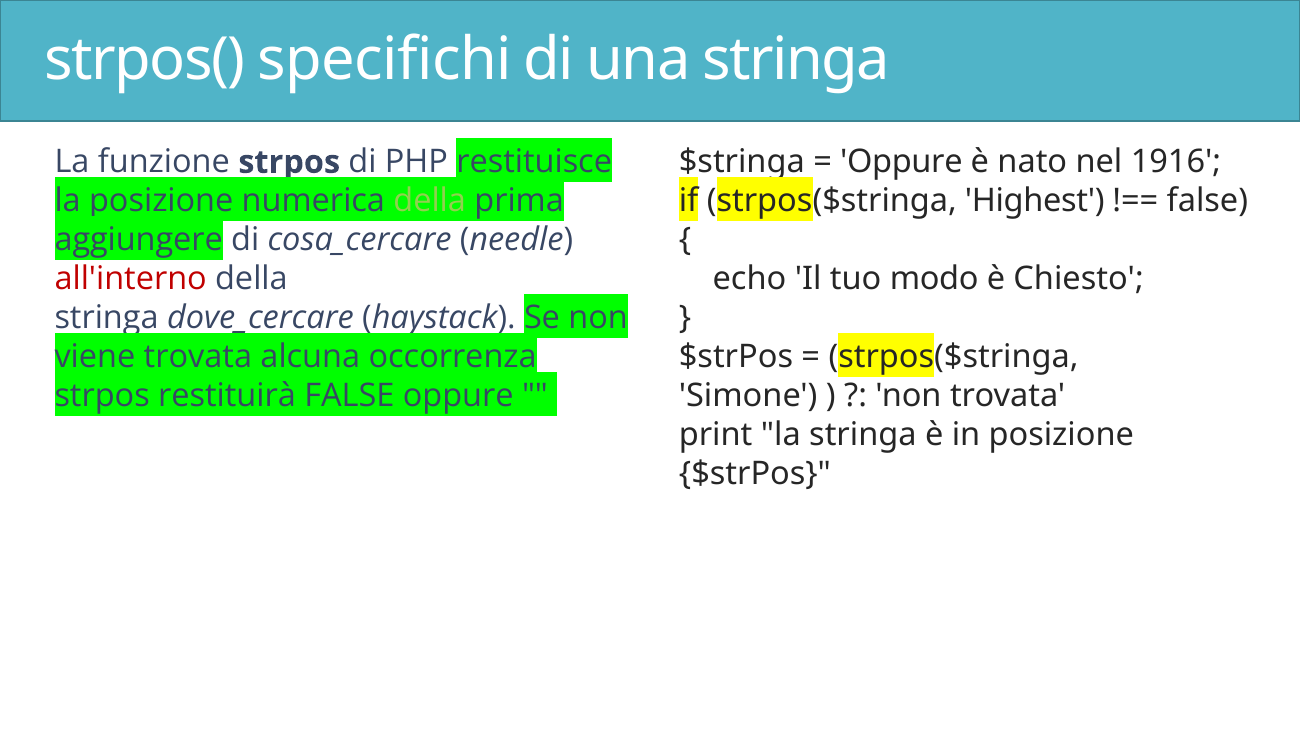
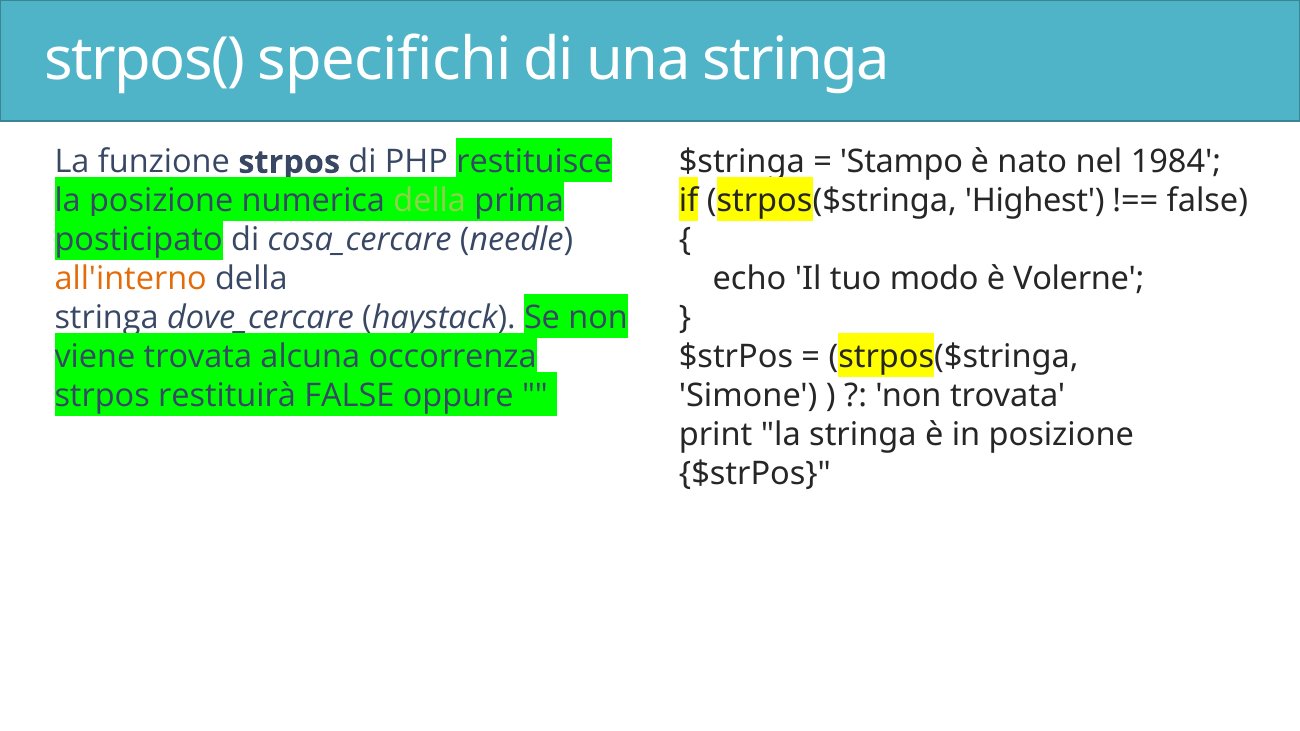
Oppure: Oppure -> Stampo (901, 162)
1916: 1916 -> 1984 (1176, 162)
aggiungere: aggiungere -> posticipato (139, 240)
all'interno colour: red -> orange (131, 279)
Chiesto: Chiesto -> Volerne (1079, 279)
